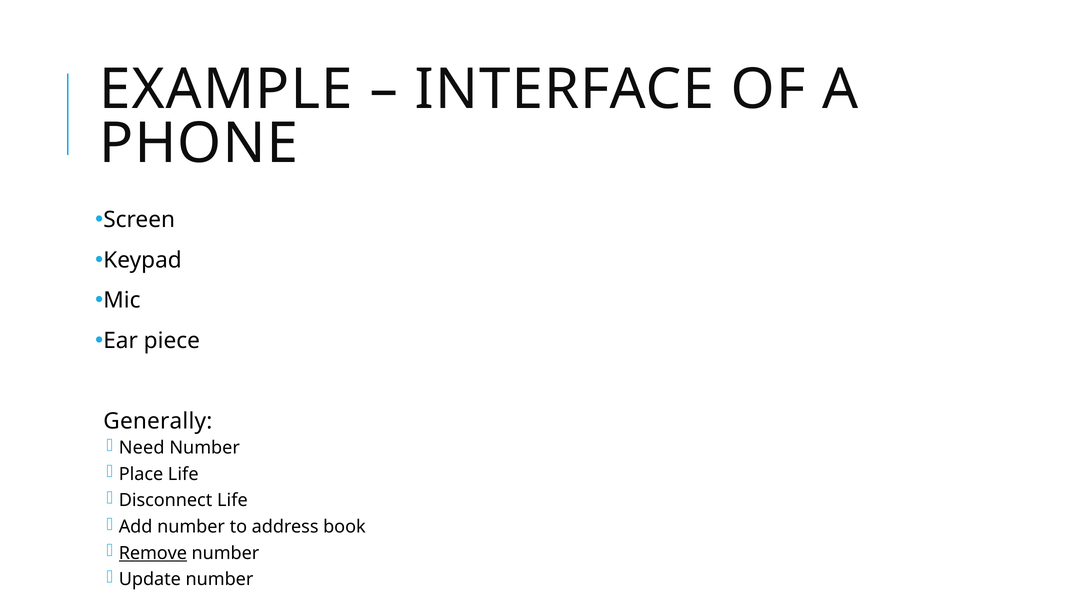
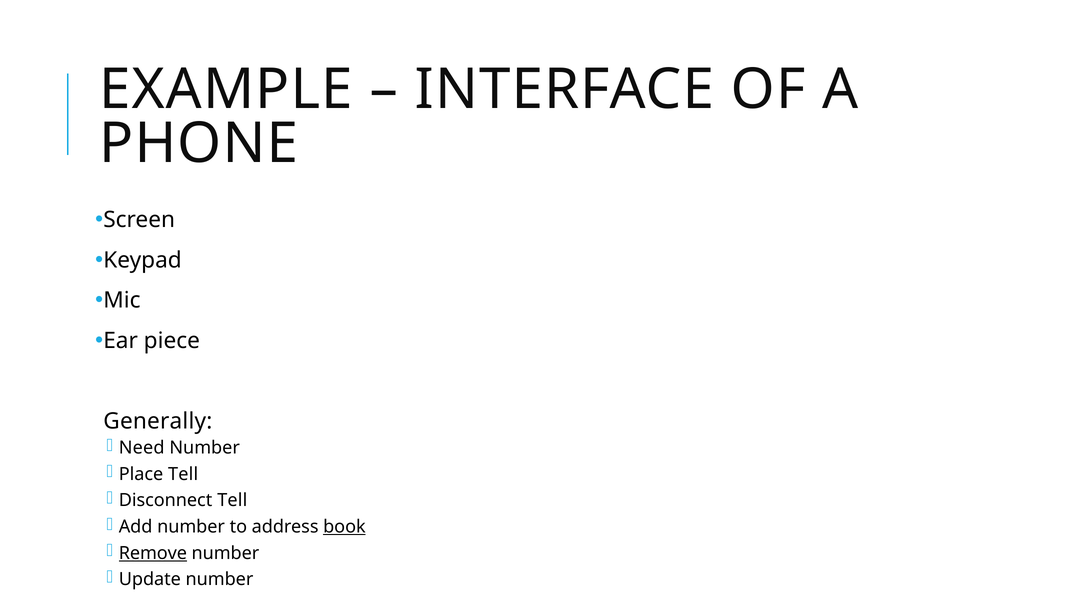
Place Life: Life -> Tell (183, 474)
Disconnect Life: Life -> Tell (232, 500)
book underline: none -> present (344, 526)
